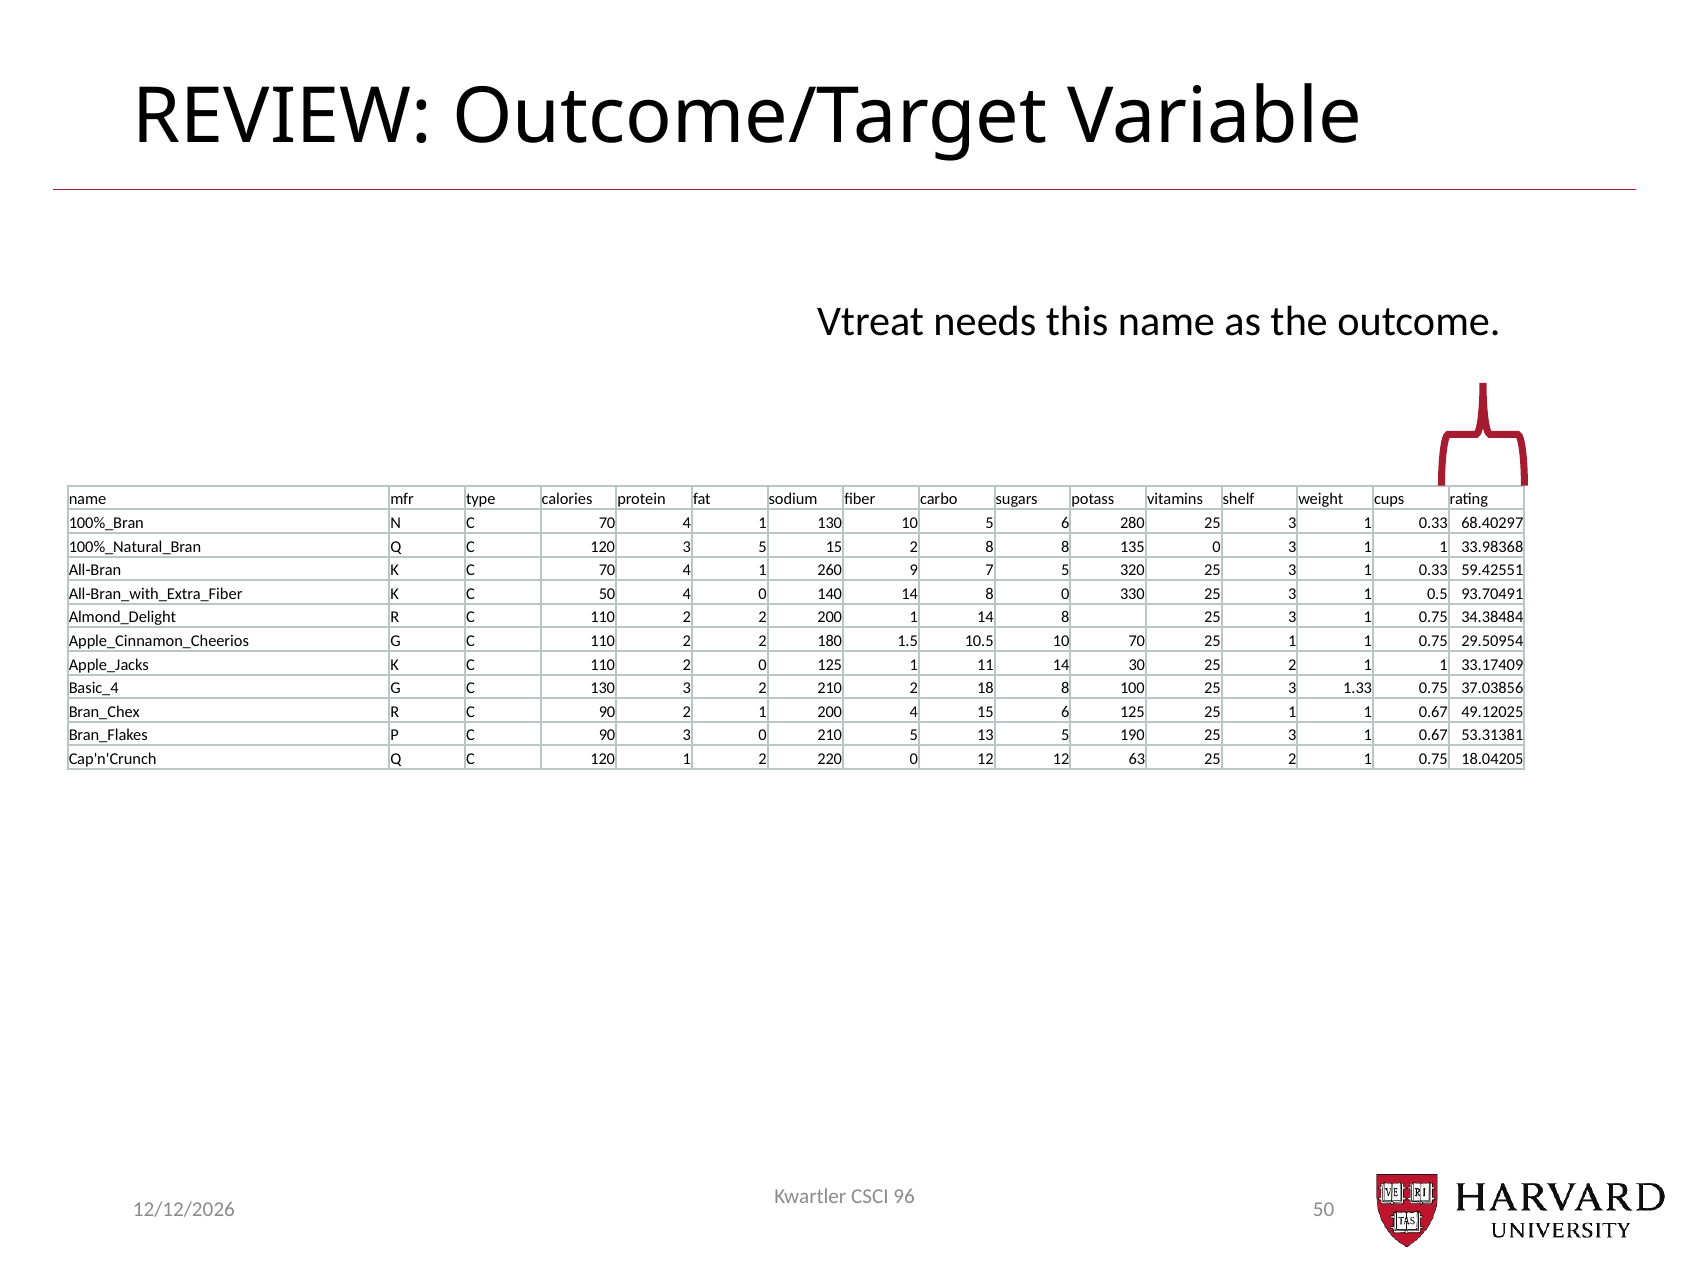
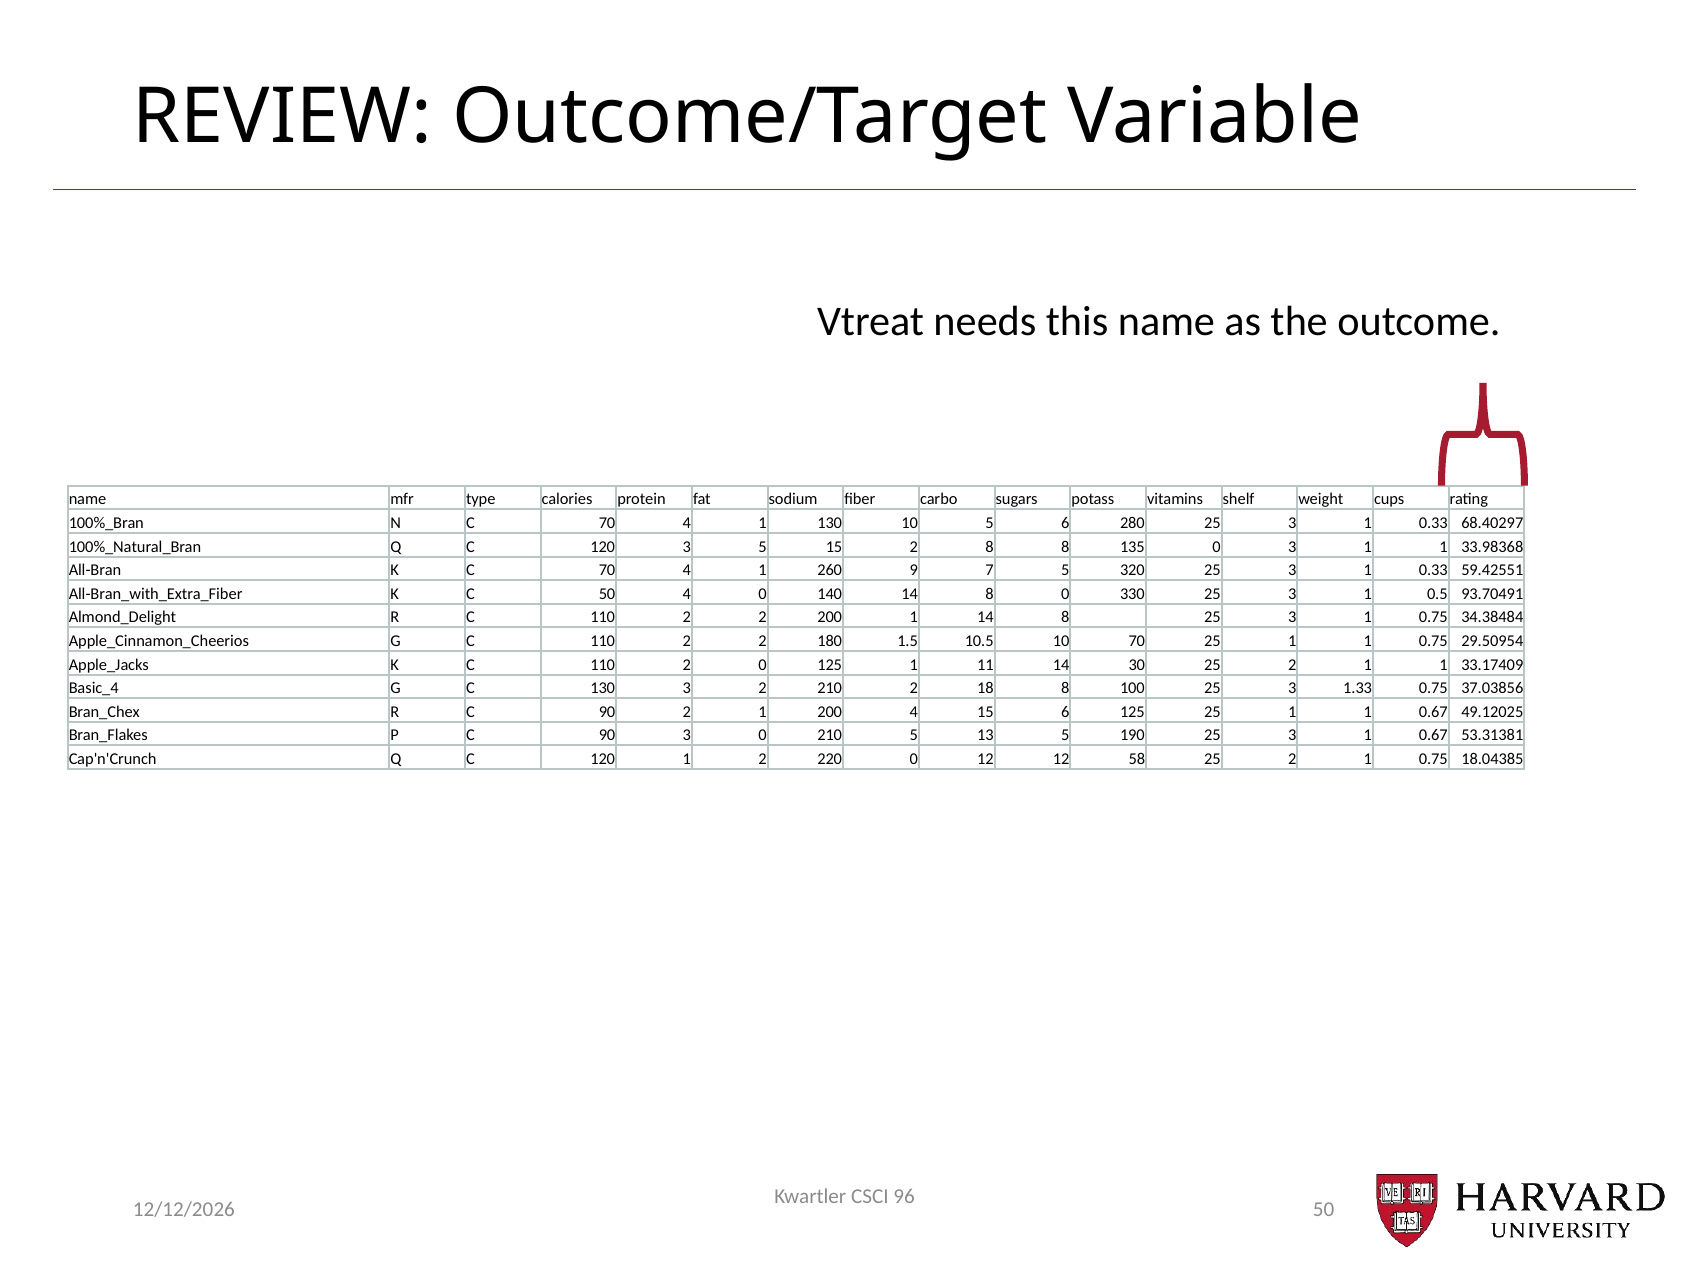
63: 63 -> 58 (1137, 759)
18.04205: 18.04205 -> 18.04385 (1492, 759)
